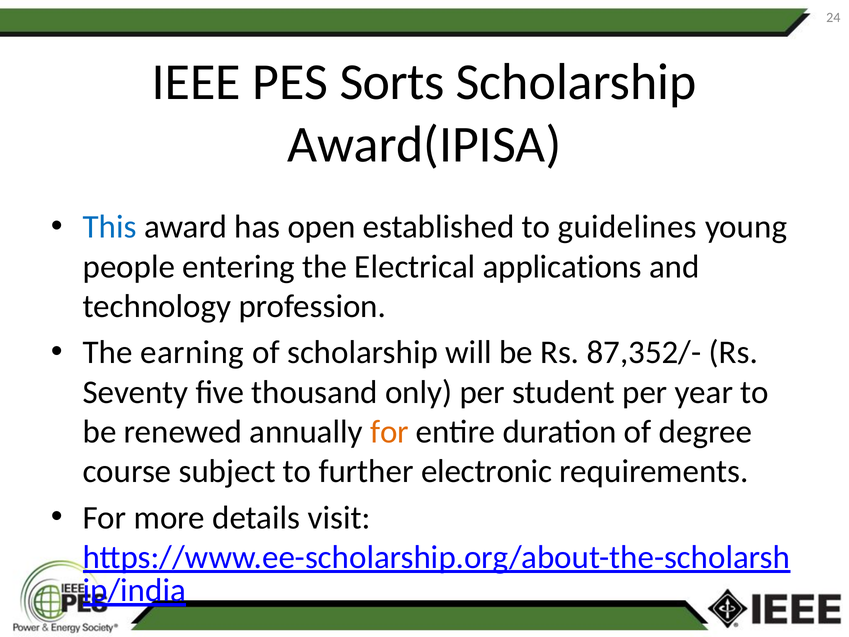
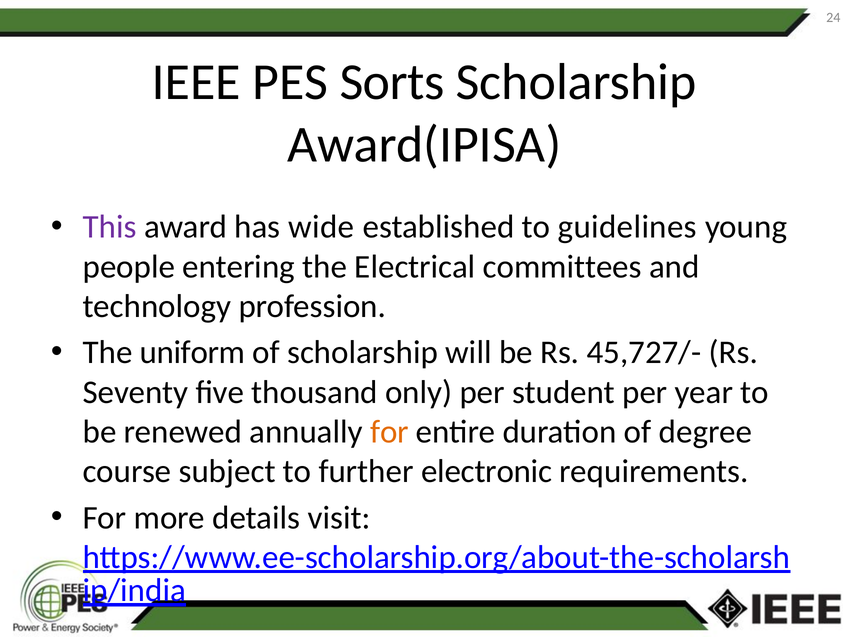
This colour: blue -> purple (110, 227)
open: open -> wide (321, 227)
applications: applications -> committees (562, 266)
earning: earning -> uniform (192, 352)
87,352/-: 87,352/- -> 45,727/- (644, 352)
